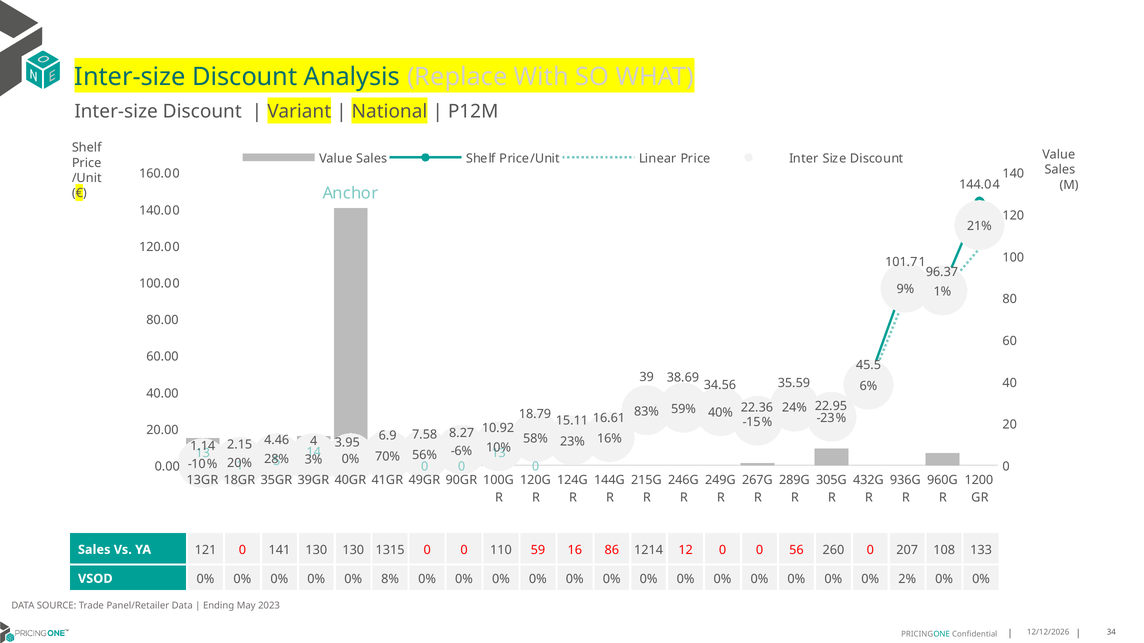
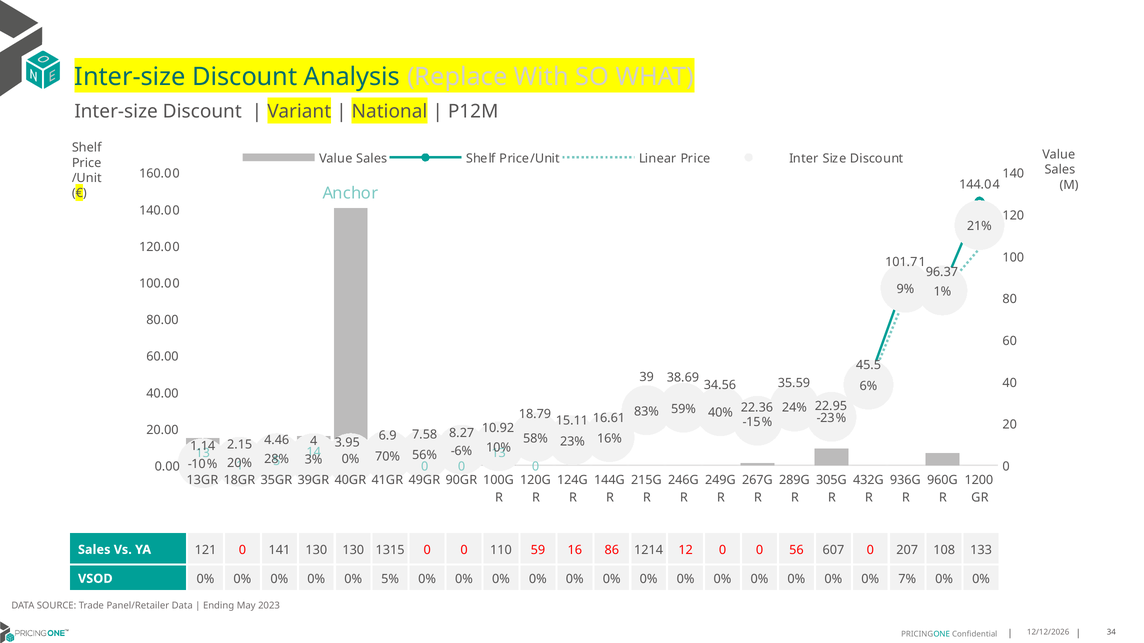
260: 260 -> 607 (833, 551)
8%: 8% -> 5% (390, 580)
2%: 2% -> 7% (907, 580)
